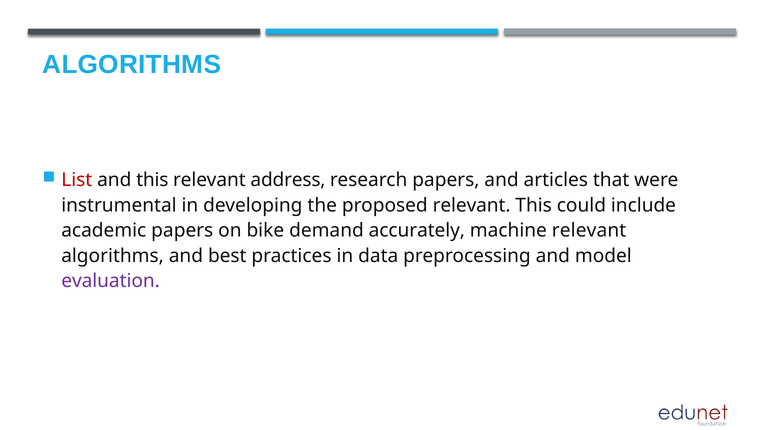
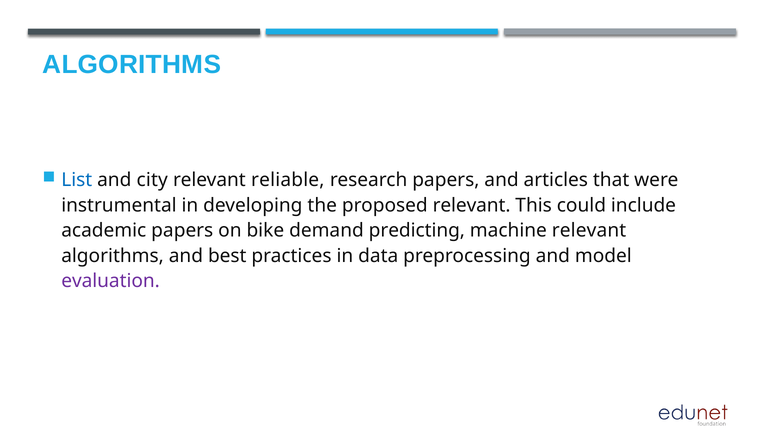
List colour: red -> blue (77, 180)
and this: this -> city (152, 180)
address: address -> reliable (288, 180)
accurately: accurately -> predicting (417, 230)
